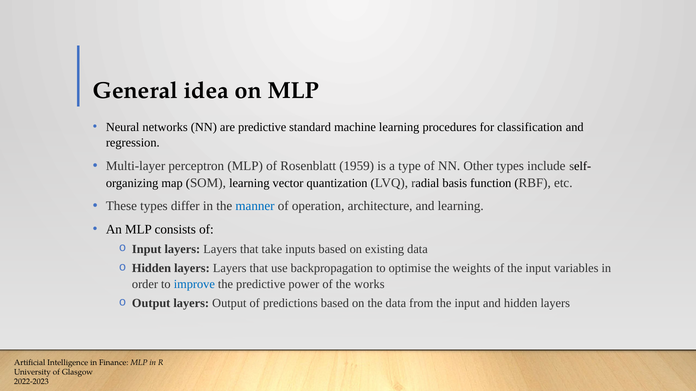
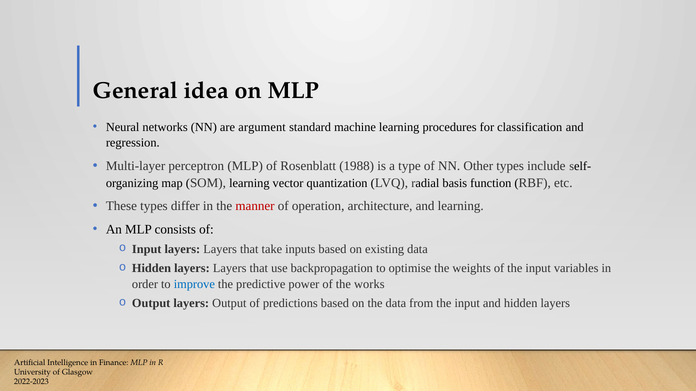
are predictive: predictive -> argument (262, 127)
1959: 1959 -> 1988 (357, 166)
manner colour: blue -> red (255, 206)
